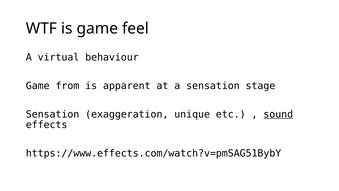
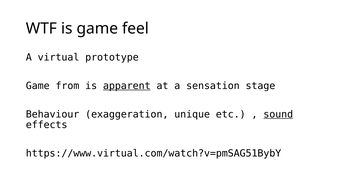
behaviour: behaviour -> prototype (112, 57)
apparent underline: none -> present (127, 86)
Sensation: Sensation -> Behaviour (53, 114)
https://www.effects.com/watch?v=pmSAG51BybY: https://www.effects.com/watch?v=pmSAG51BybY -> https://www.virtual.com/watch?v=pmSAG51BybY (154, 153)
